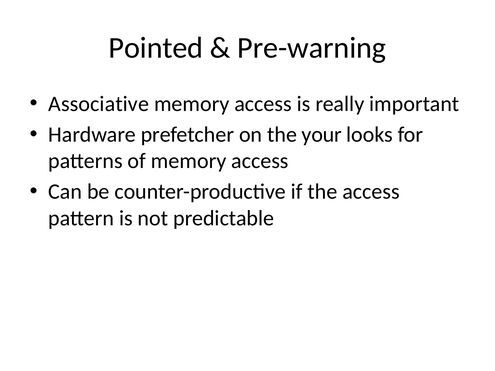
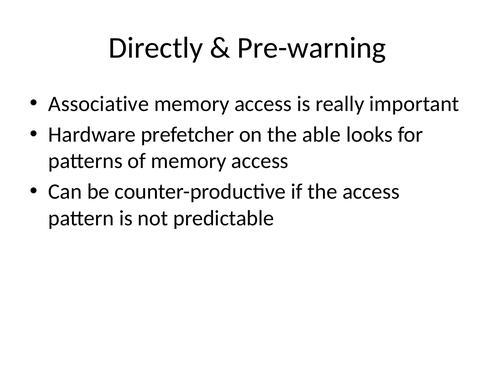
Pointed: Pointed -> Directly (156, 48)
your: your -> able (321, 135)
